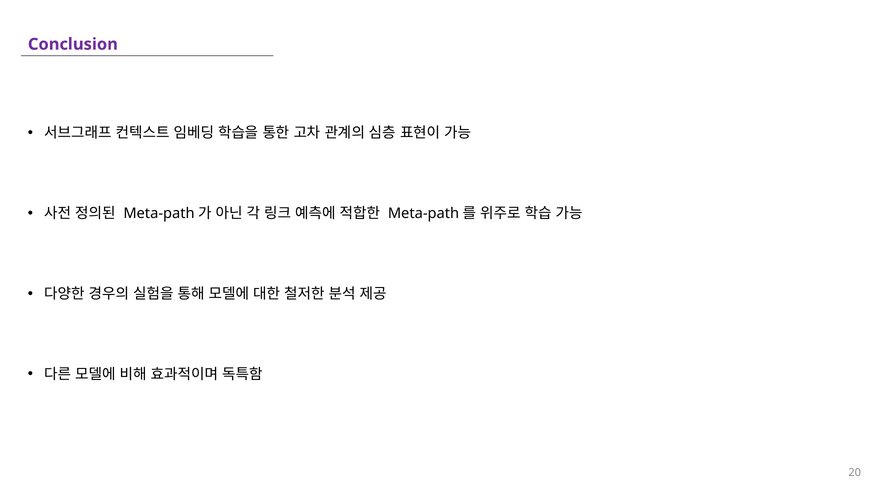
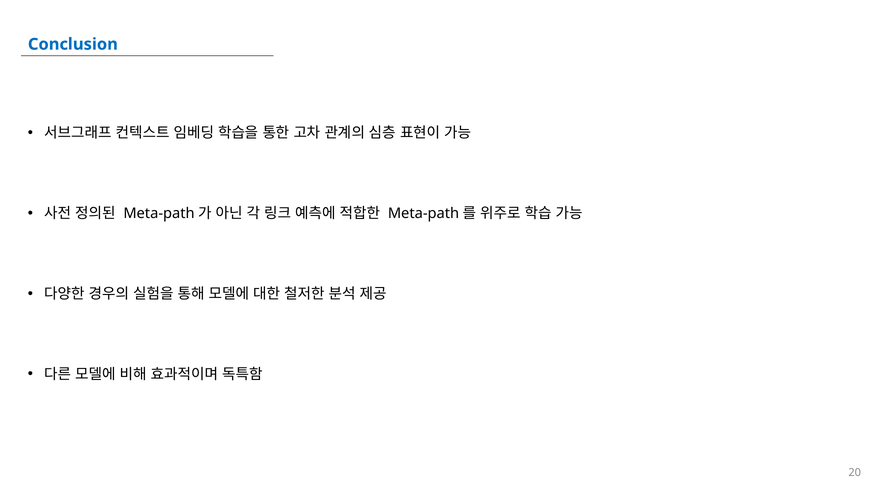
Conclusion colour: purple -> blue (73, 44)
